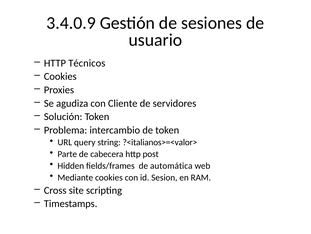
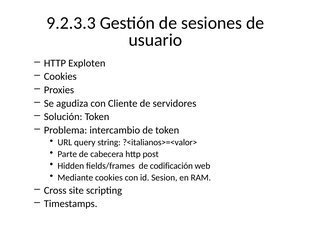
3.4.0.9: 3.4.0.9 -> 9.2.3.3 (71, 23)
Técnicos: Técnicos -> Exploten (87, 63)
automática: automática -> codificación (171, 165)
